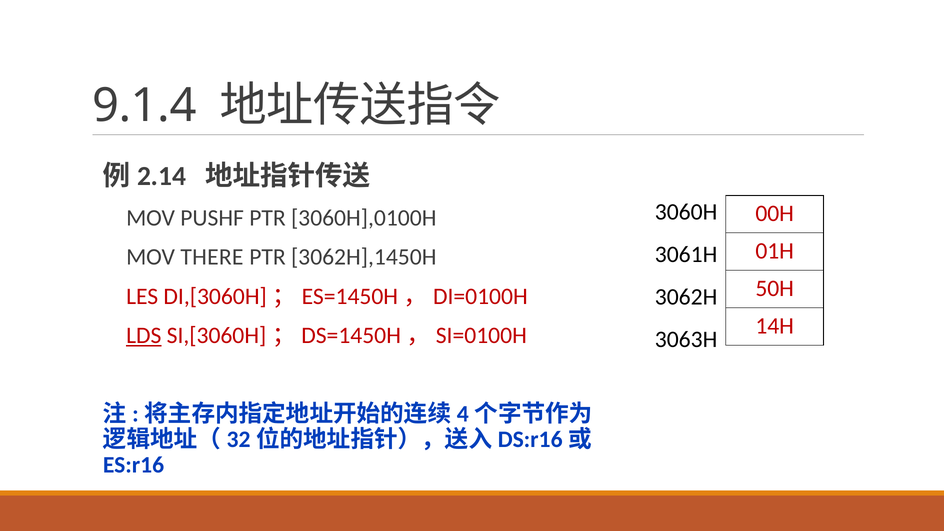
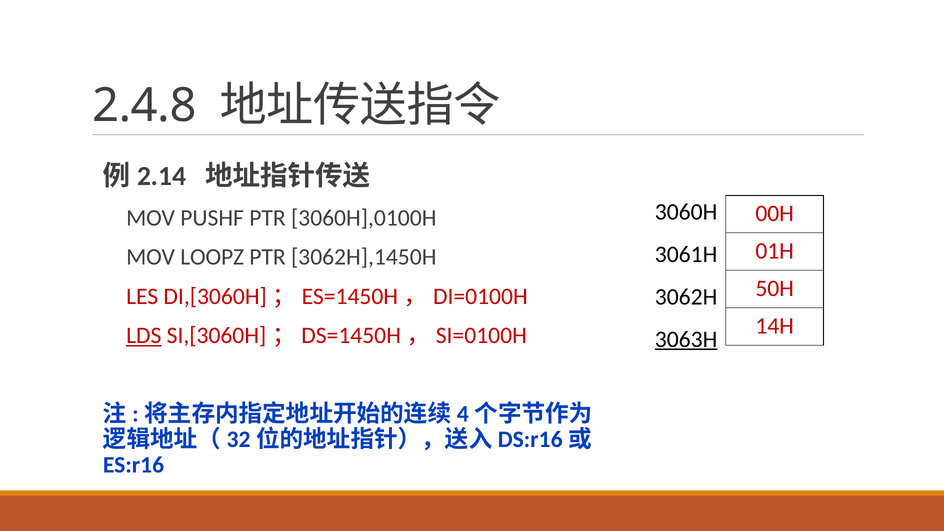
9.1.4: 9.1.4 -> 2.4.8 (144, 106)
THERE: THERE -> LOOPZ (212, 257)
3063H underline: none -> present (686, 339)
